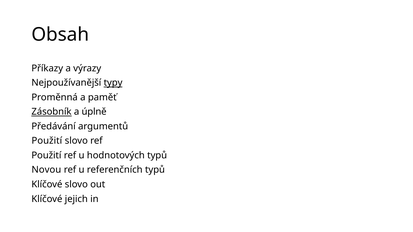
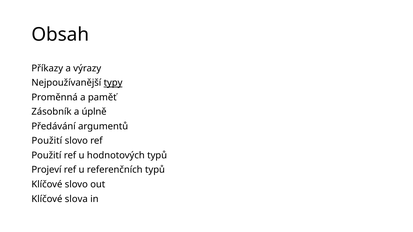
Zásobník underline: present -> none (52, 112)
Novou: Novou -> Projeví (46, 170)
jejich: jejich -> slova (76, 199)
